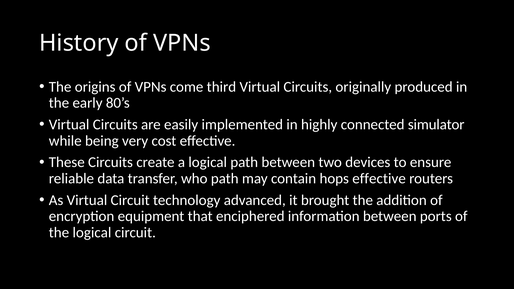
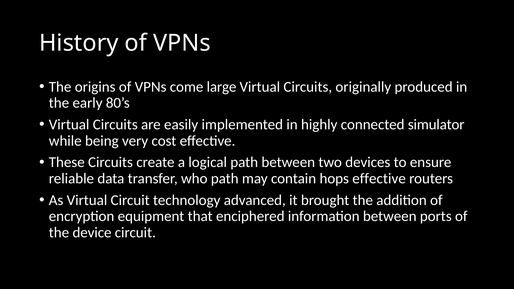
third: third -> large (222, 87)
the logical: logical -> device (92, 233)
